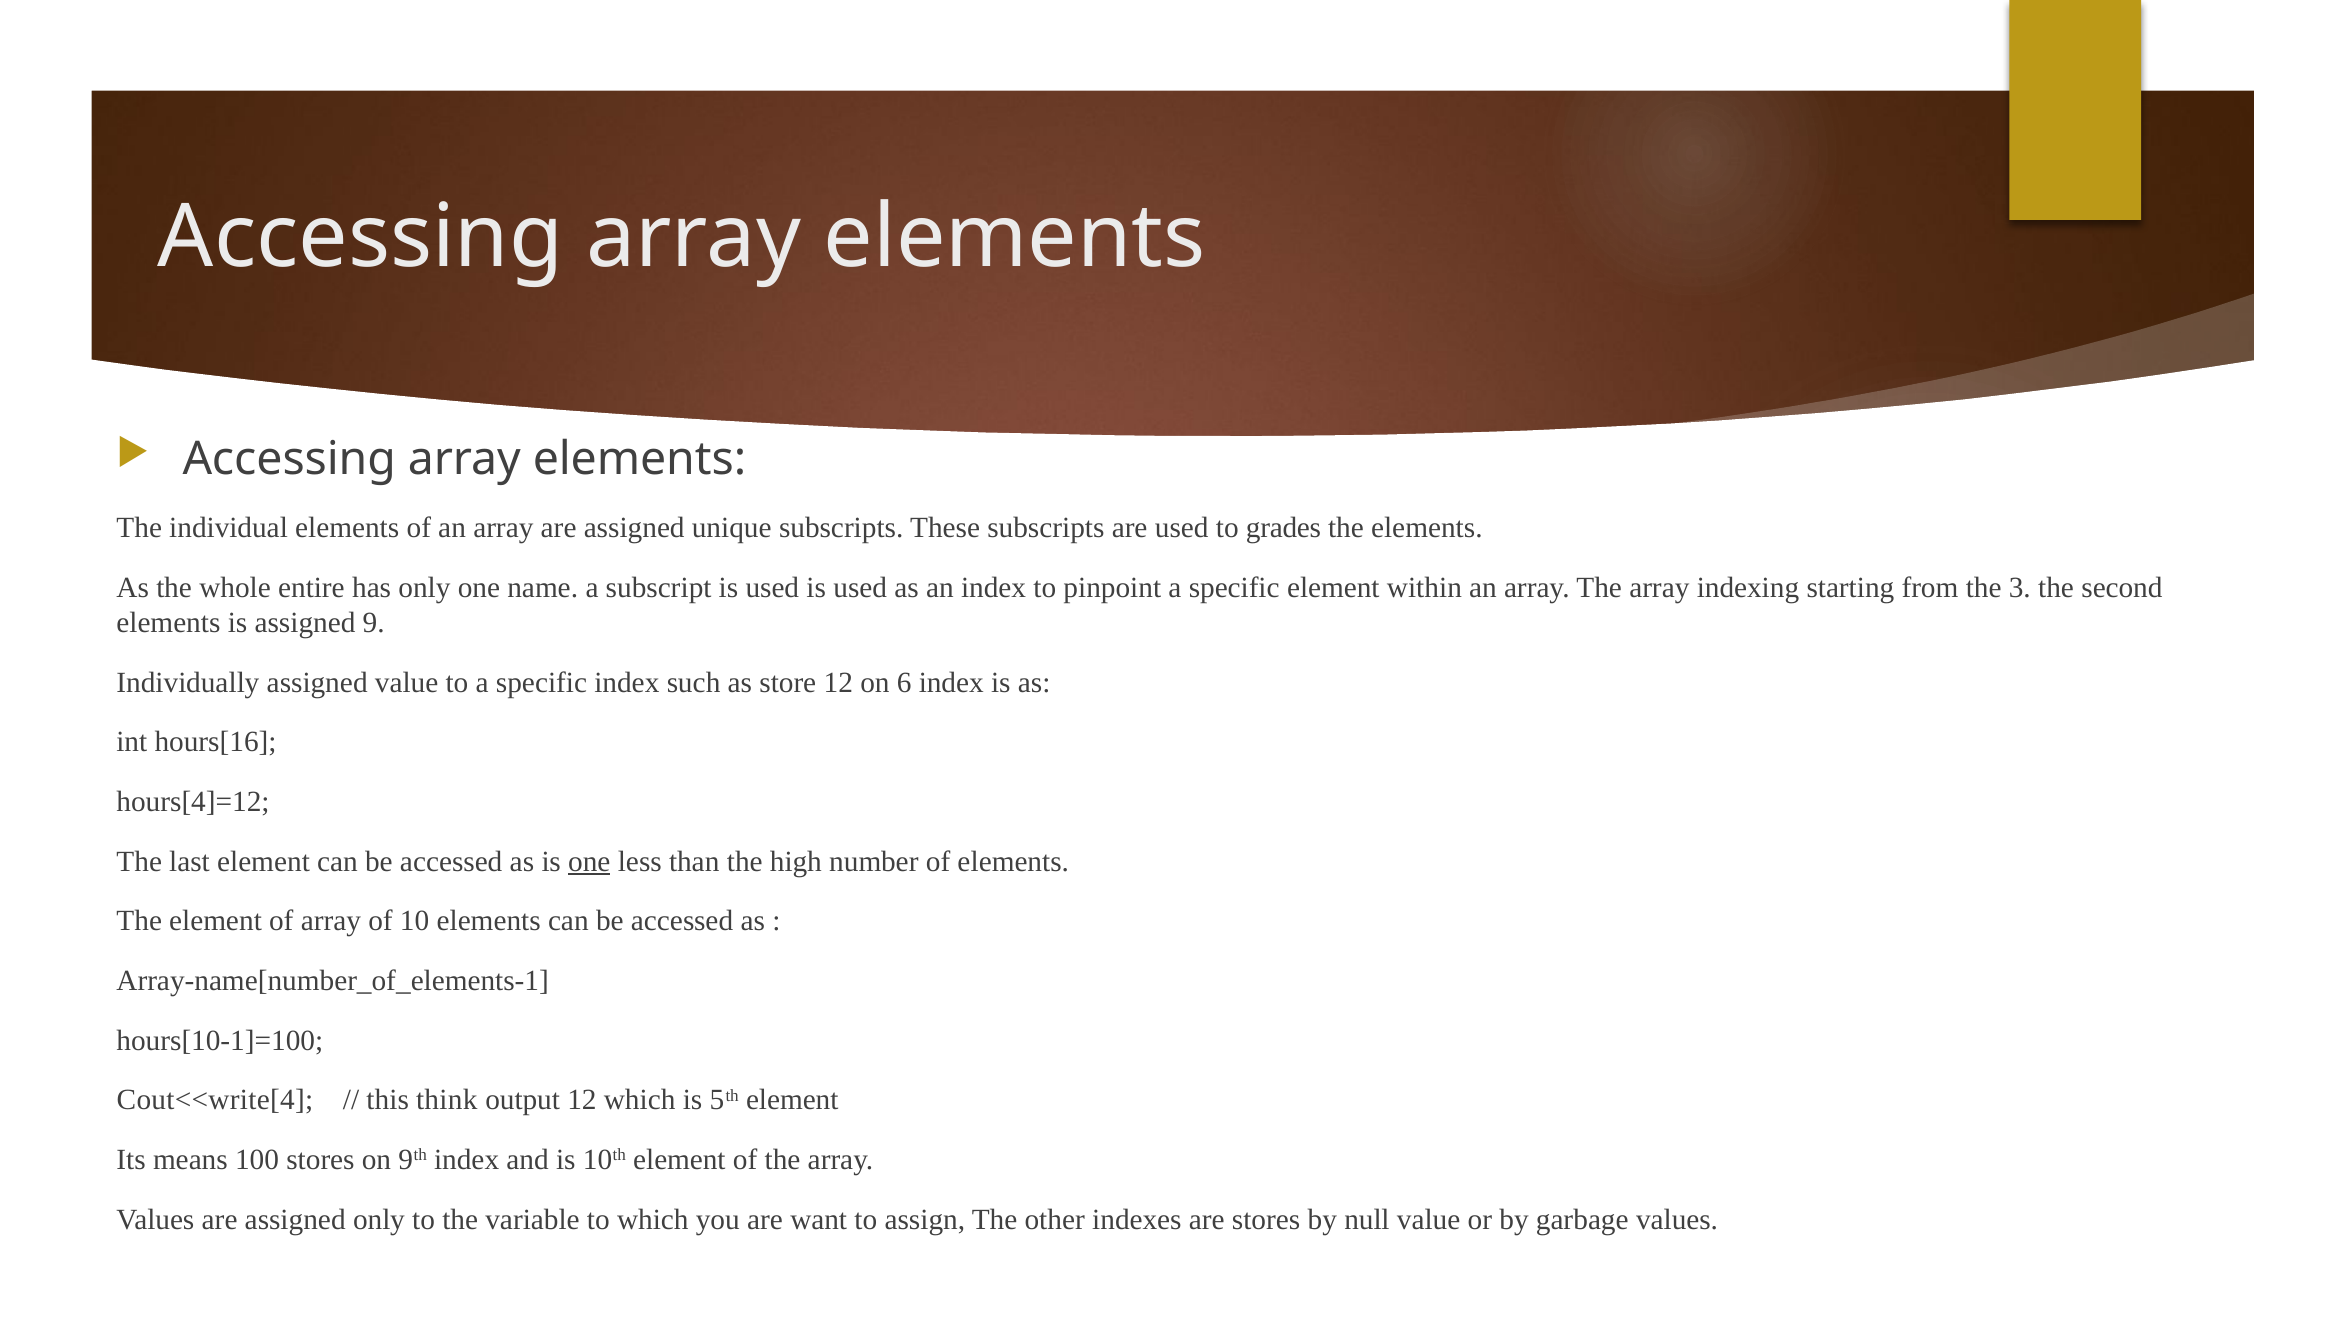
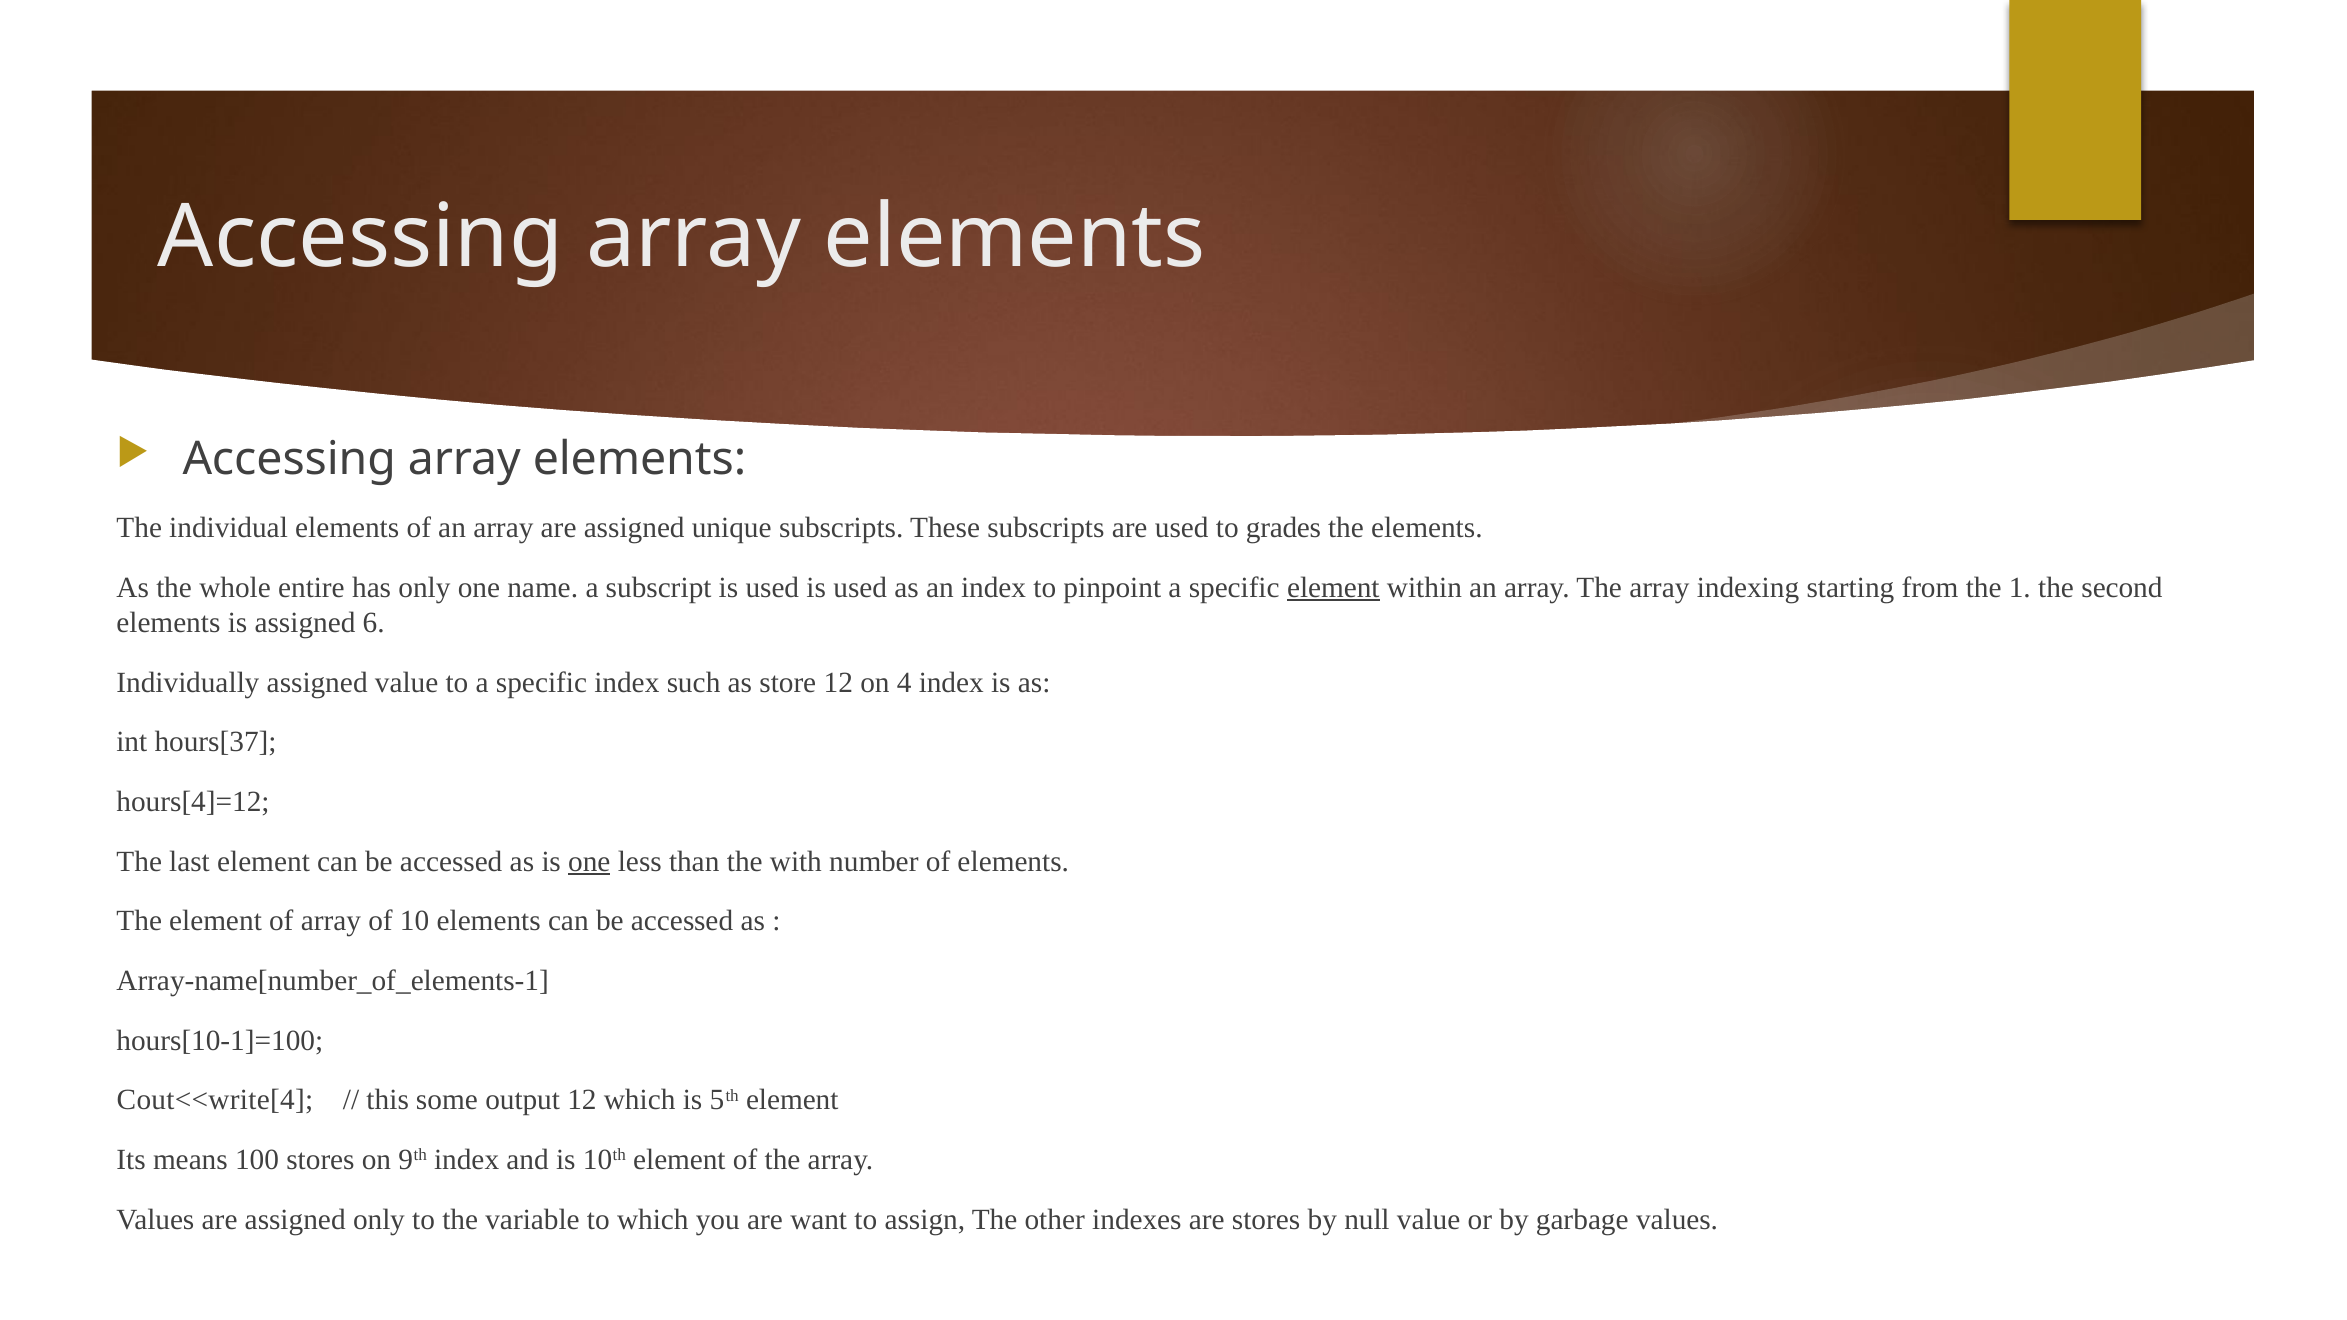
element underline: none -> present (1333, 588)
3: 3 -> 1 (2020, 588)
9: 9 -> 6 (374, 623)
6: 6 -> 4 (904, 683)
hours[16: hours[16 -> hours[37 (216, 742)
high: high -> with (796, 862)
think: think -> some (447, 1100)
